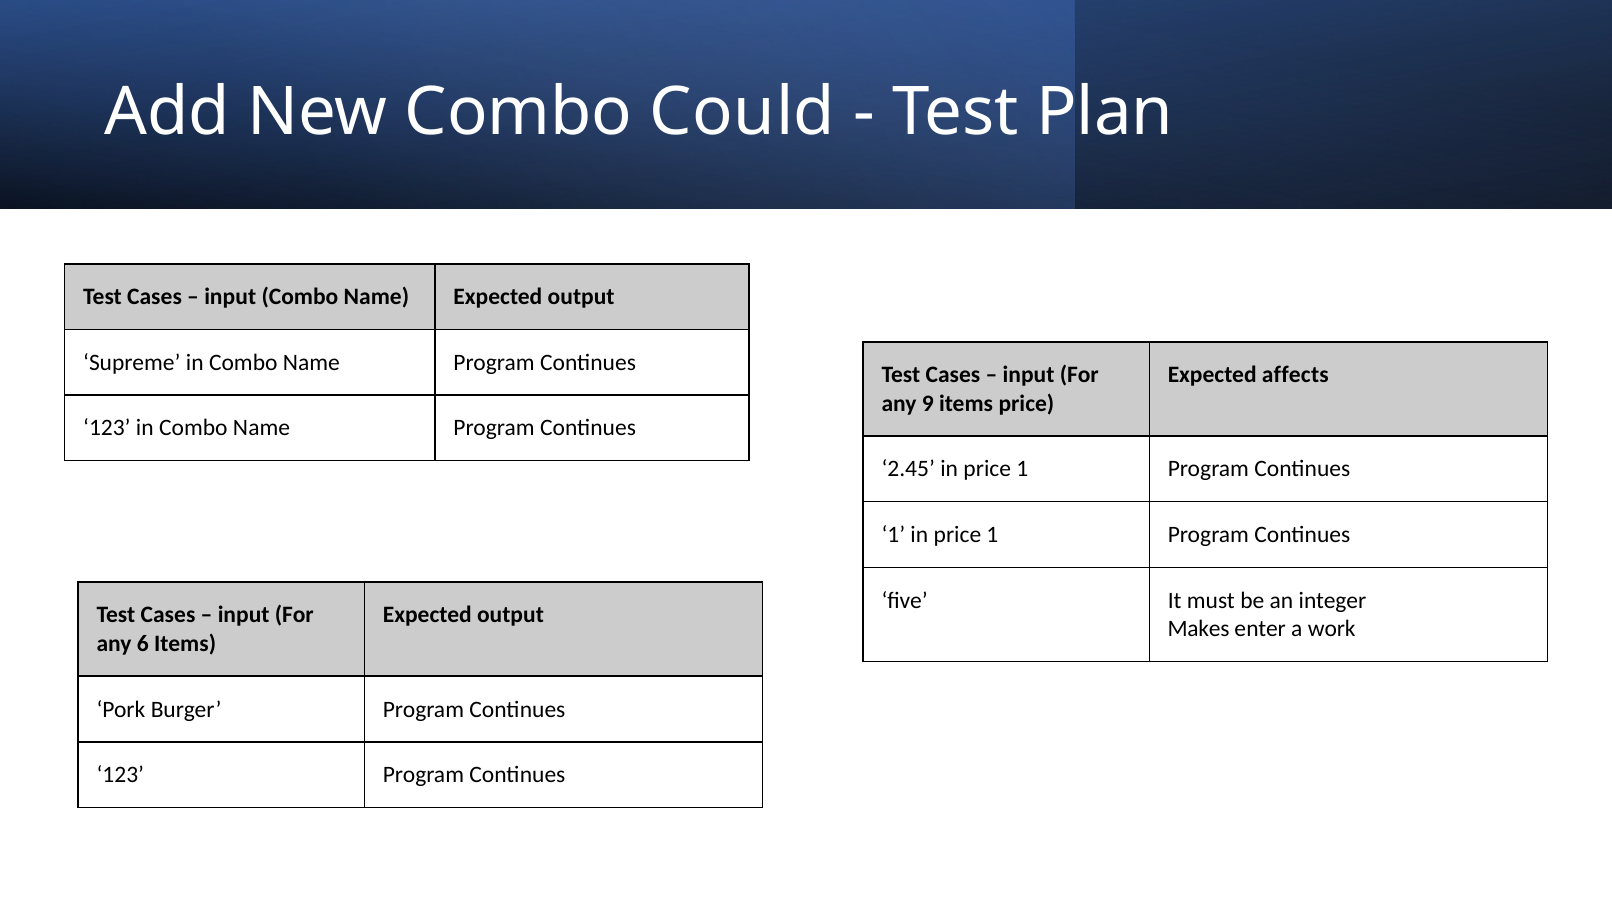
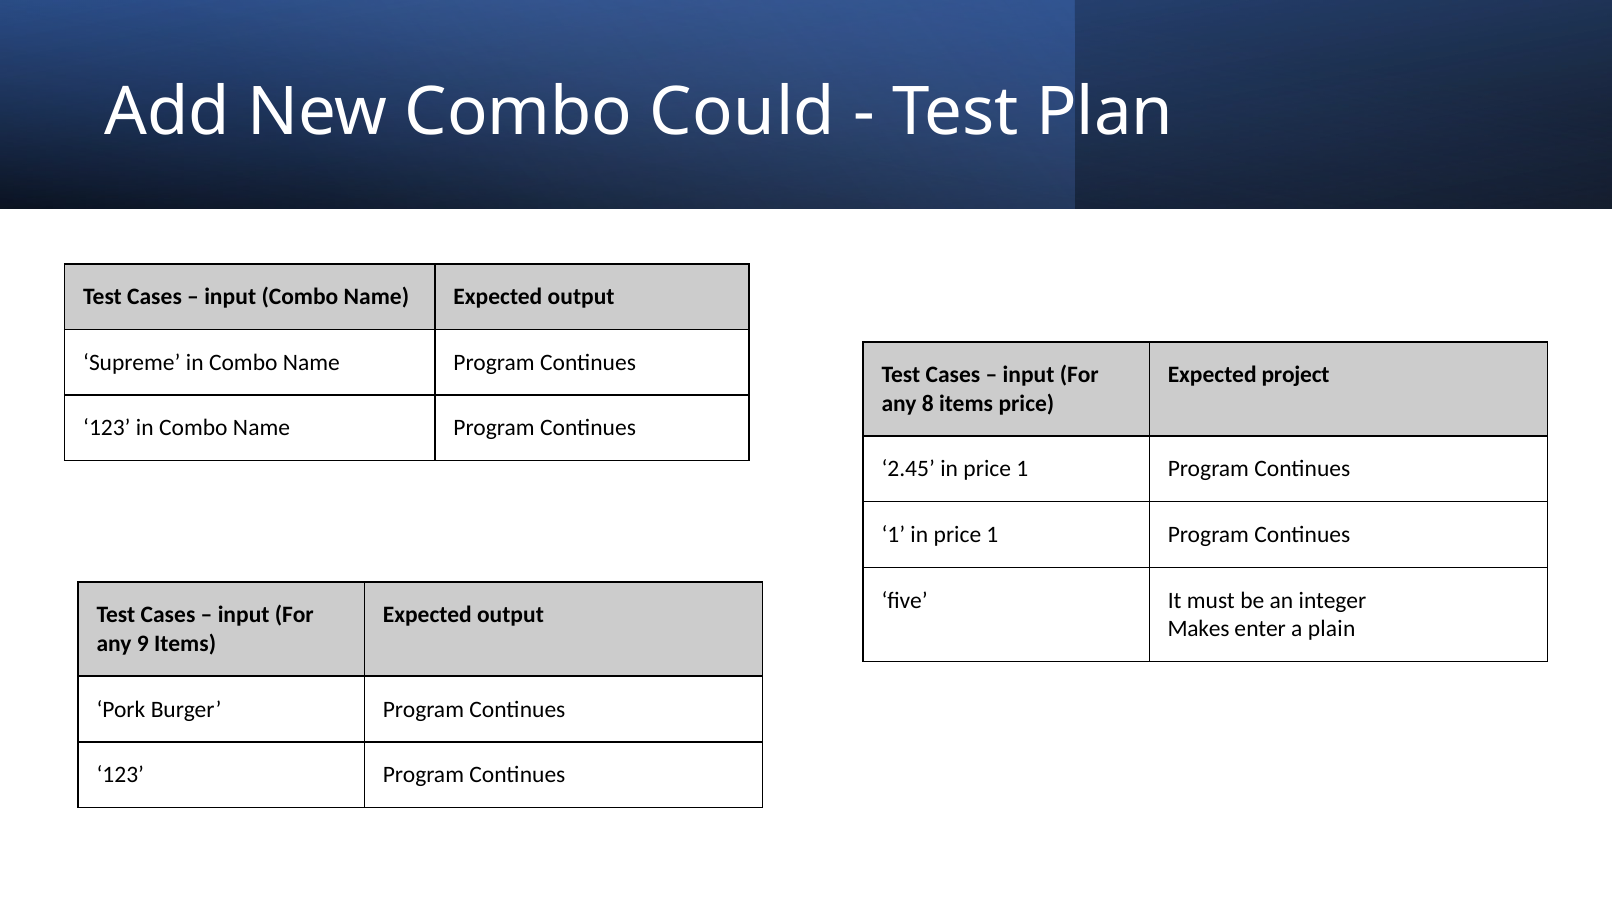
affects: affects -> project (1296, 375)
9: 9 -> 8 (928, 403)
work: work -> plain (1332, 629)
6: 6 -> 9 (143, 643)
